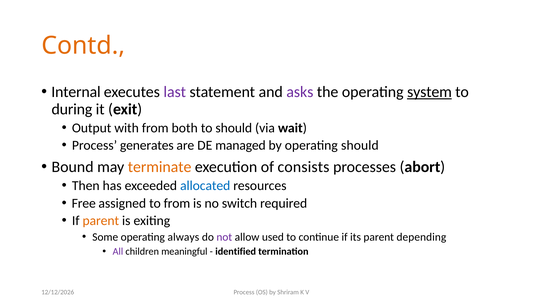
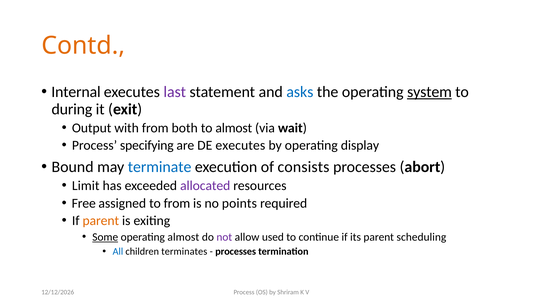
asks colour: purple -> blue (300, 92)
to should: should -> almost (234, 128)
generates: generates -> specifying (147, 145)
DE managed: managed -> executes (240, 145)
operating should: should -> display (360, 145)
terminate colour: orange -> blue (160, 167)
Then: Then -> Limit (86, 185)
allocated colour: blue -> purple (205, 185)
switch: switch -> points (239, 203)
Some underline: none -> present (105, 237)
operating always: always -> almost (183, 237)
depending: depending -> scheduling (421, 237)
All colour: purple -> blue (118, 251)
meaningful: meaningful -> terminates (184, 251)
identified: identified -> processes (236, 251)
